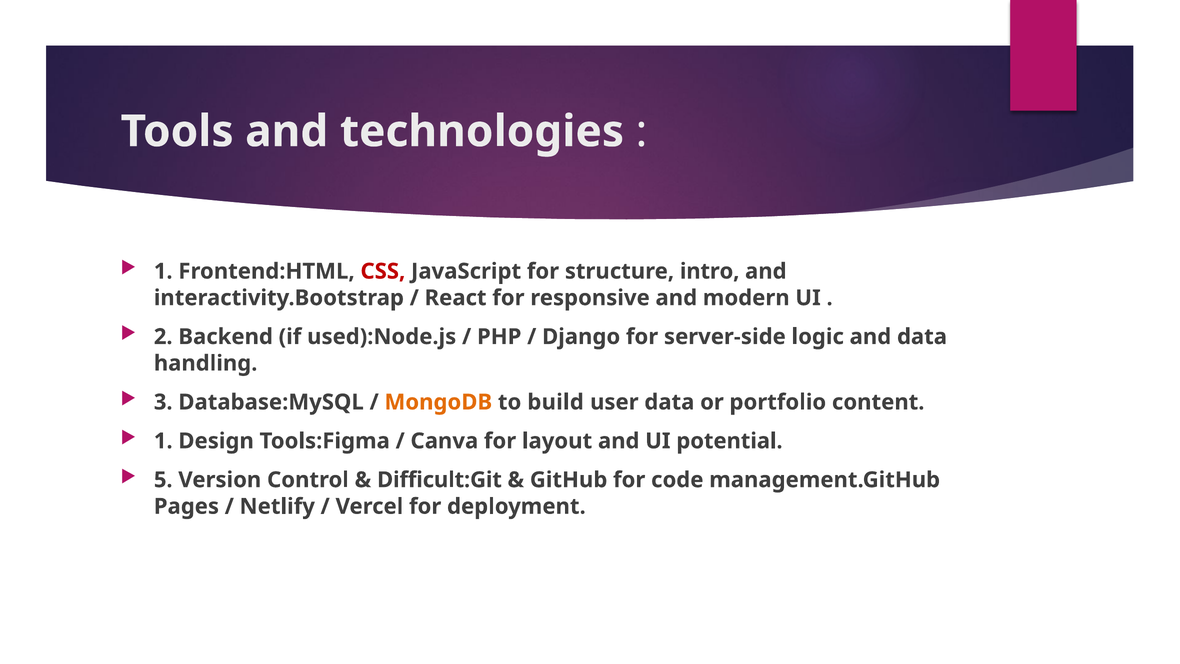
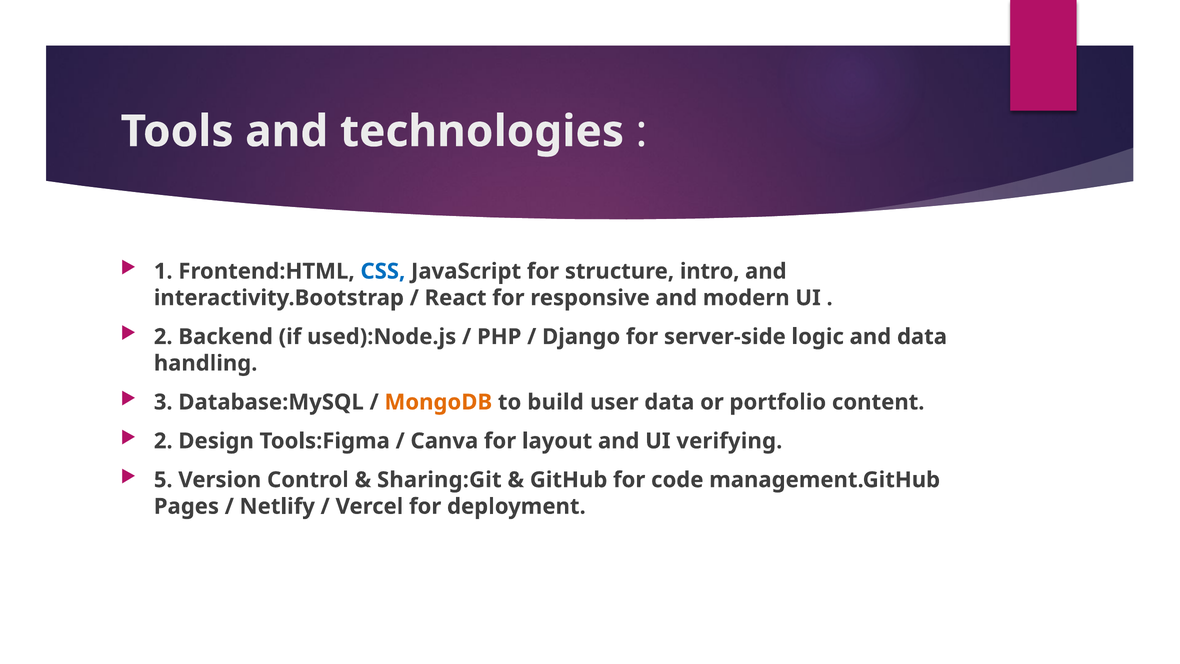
CSS colour: red -> blue (383, 271)
1: 1 -> 2 (163, 441)
potential: potential -> verifying (729, 441)
Difficult:Git: Difficult:Git -> Sharing:Git (439, 480)
